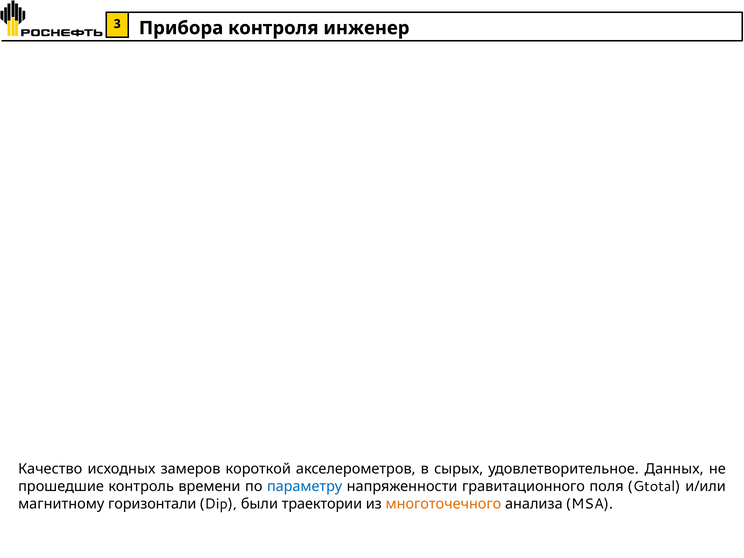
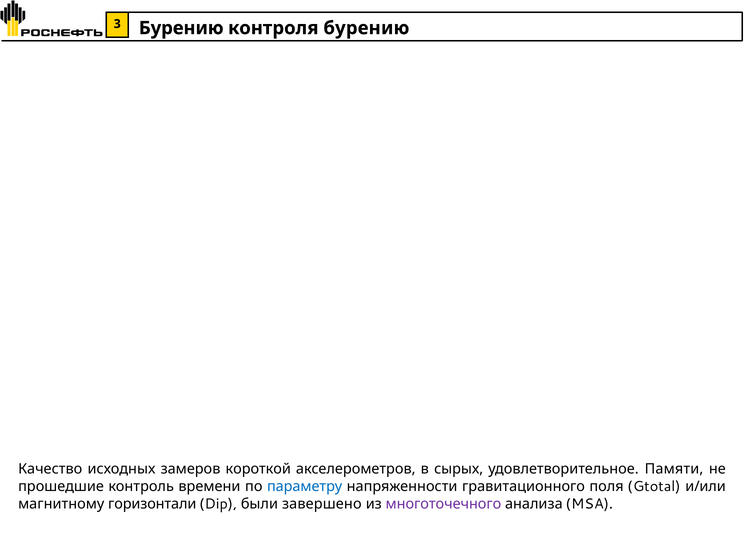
Прибора: Прибора -> Бурению (181, 28)
контроля инженер: инженер -> бурению (366, 28)
Данных: Данных -> Памяти (674, 469)
траектории: траектории -> завершено (322, 504)
многоточечного colour: orange -> purple (443, 504)
